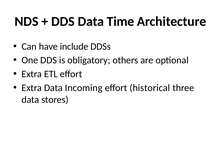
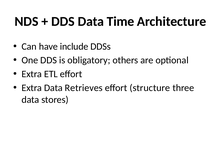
Incoming: Incoming -> Retrieves (84, 88)
historical: historical -> structure (150, 88)
